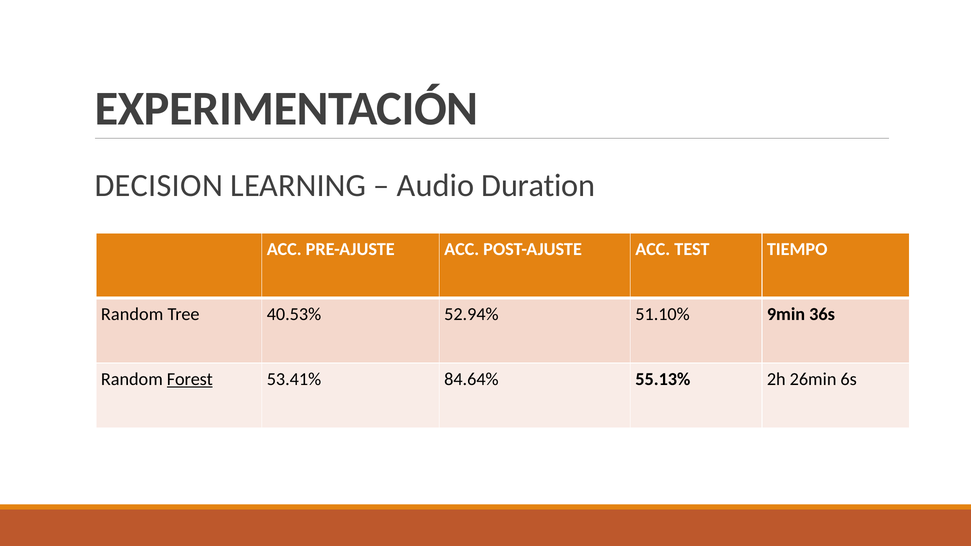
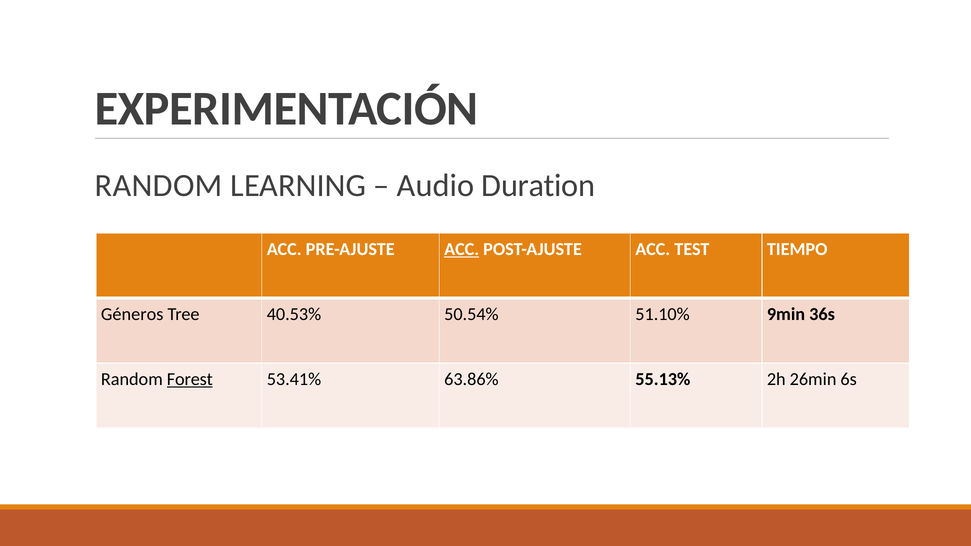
DECISION: DECISION -> RANDOM (159, 186)
ACC underline: none -> present (462, 249)
Random: Random -> Géneros (132, 314)
52.94%: 52.94% -> 50.54% (471, 314)
84.64%: 84.64% -> 63.86% (471, 380)
